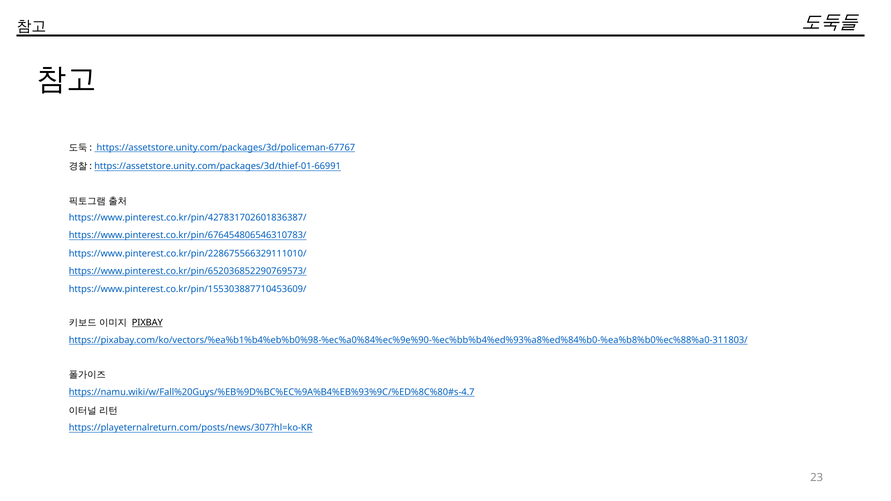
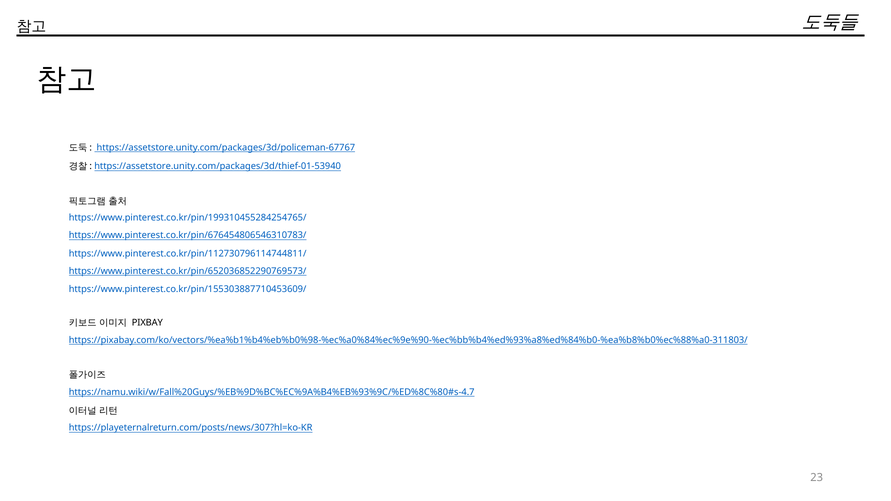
https://assetstore.unity.com/packages/3d/thief-01-66991: https://assetstore.unity.com/packages/3d/thief-01-66991 -> https://assetstore.unity.com/packages/3d/thief-01-53940 (218, 166)
https://www.pinterest.co.kr/pin/427831702601836387/: https://www.pinterest.co.kr/pin/427831702601836387/ -> https://www.pinterest.co.kr/pin/199310455284254765/ (188, 218)
https://www.pinterest.co.kr/pin/228675566329111010/: https://www.pinterest.co.kr/pin/228675566329111010/ -> https://www.pinterest.co.kr/pin/112730796114744811/ (188, 254)
PIXBAY underline: present -> none (147, 323)
